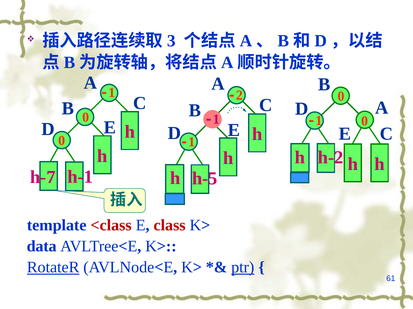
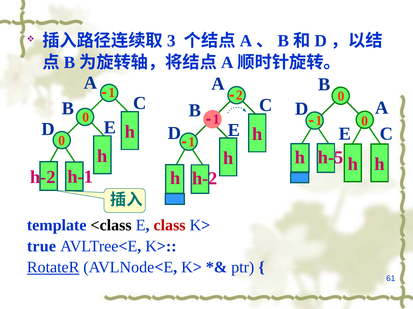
h-2: h-2 -> h-5 (331, 158)
h-7: h-7 -> h-2 (43, 178)
h-5: h-5 -> h-2 (205, 179)
<class colour: red -> black (111, 226)
data: data -> true (41, 247)
ptr underline: present -> none (243, 268)
